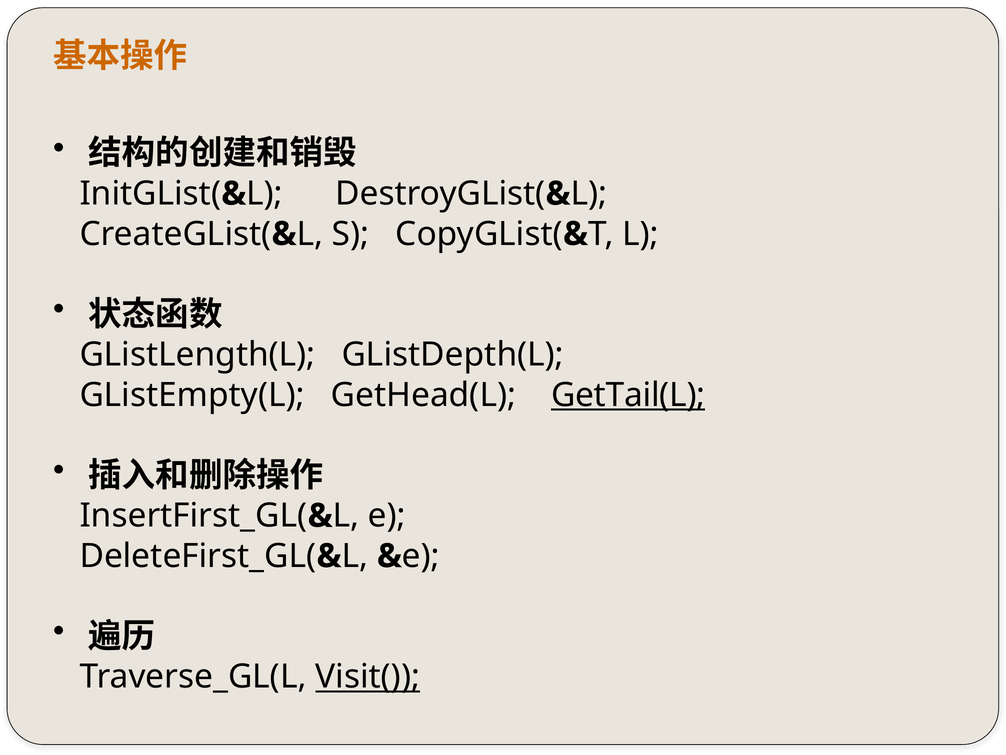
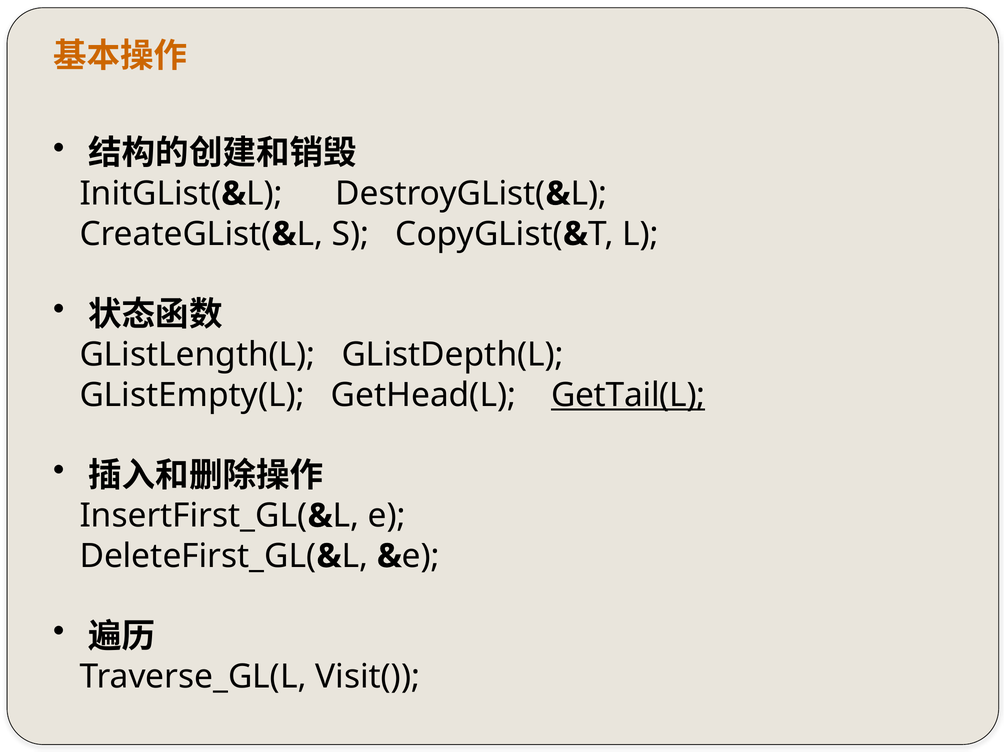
Visit( underline: present -> none (368, 676)
